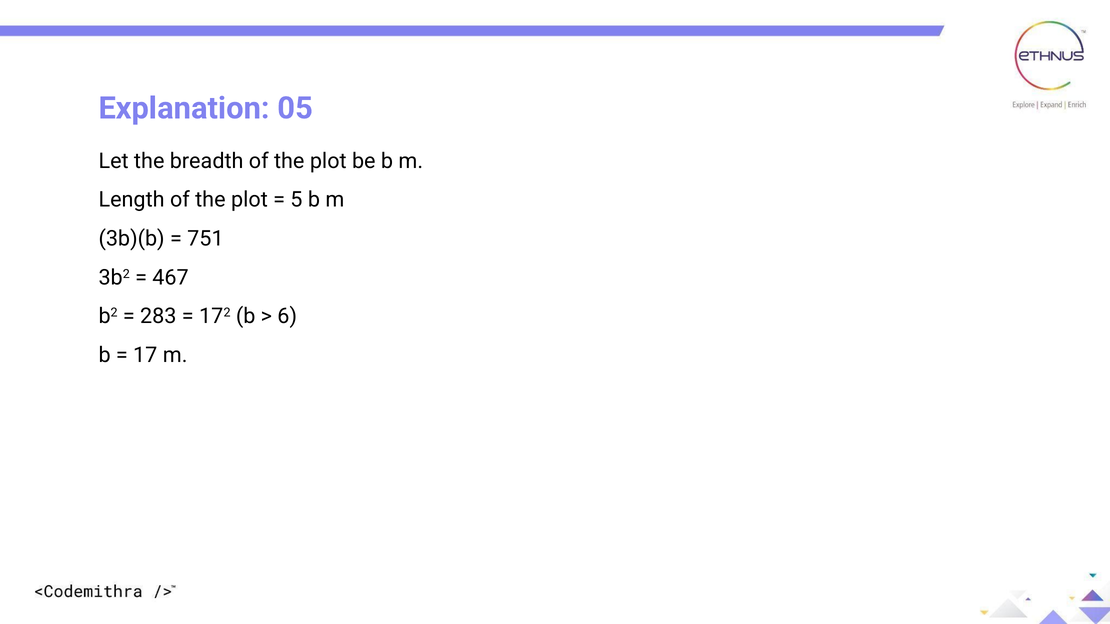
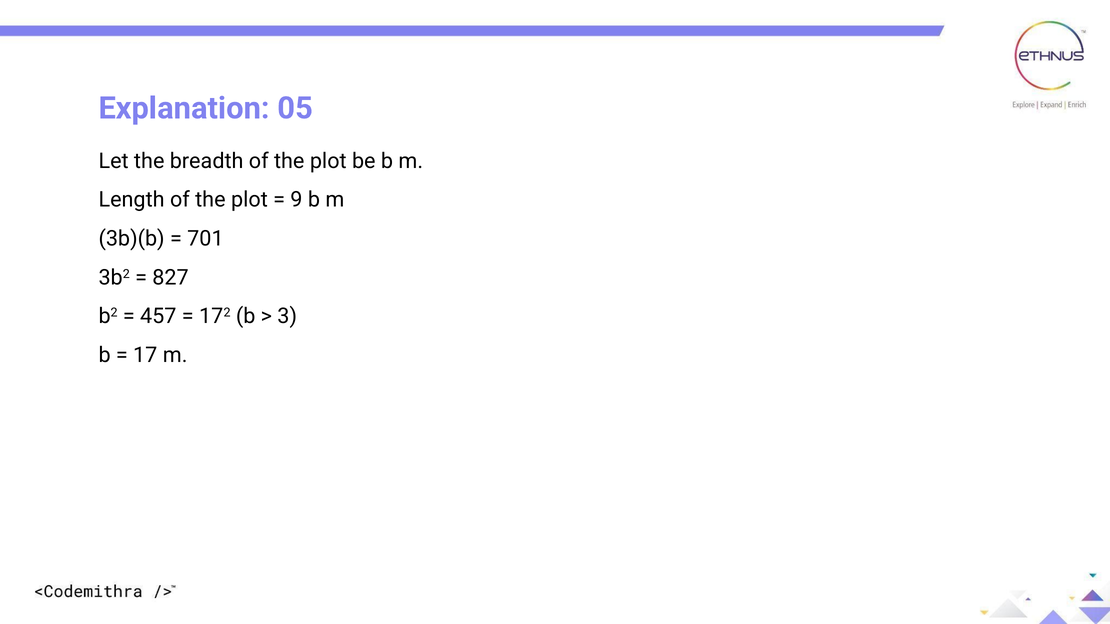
5: 5 -> 9 (296, 200)
751: 751 -> 701 (205, 239)
467: 467 -> 827 (170, 278)
283: 283 -> 457 (158, 317)
6: 6 -> 3 (287, 317)
